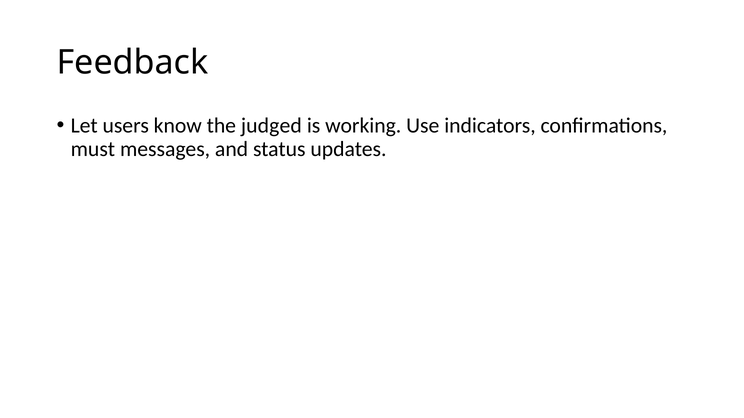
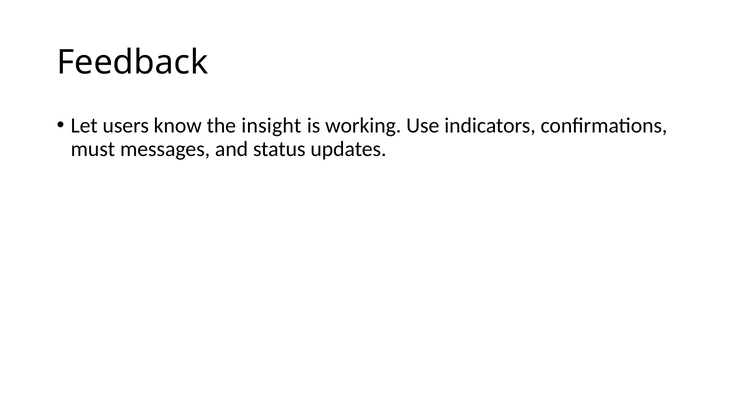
judged: judged -> insight (271, 126)
